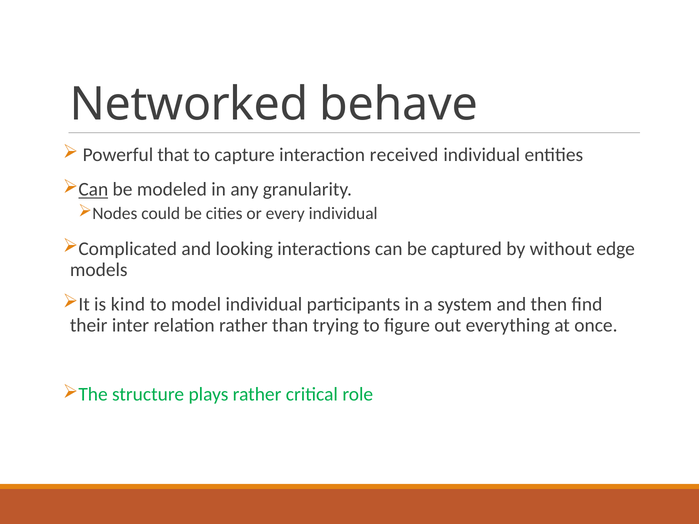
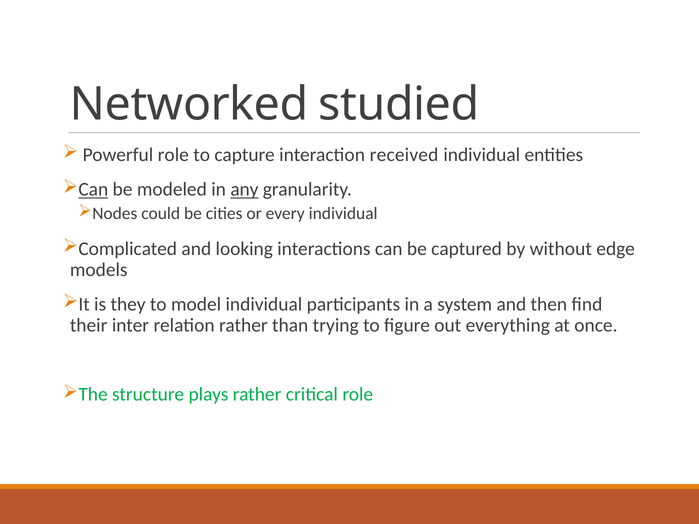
behave: behave -> studied (399, 104)
Powerful that: that -> role (173, 155)
any underline: none -> present (244, 190)
kind: kind -> they (128, 304)
